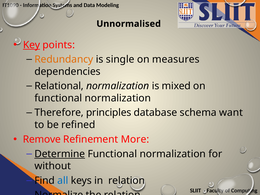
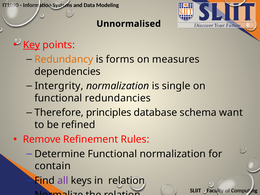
single: single -> forms (120, 59)
Relational: Relational -> Intergrity (59, 86)
mixed: mixed -> single (176, 86)
normalization: normalization -> redundancies (118, 98)
More: More -> Rules (135, 139)
Determine underline: present -> none (60, 154)
without: without -> contain (53, 166)
all colour: blue -> purple (63, 181)
